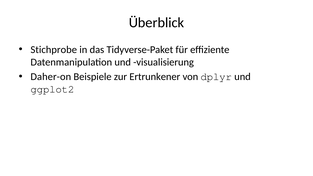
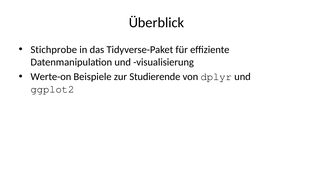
Daher-on: Daher-on -> Werte-on (51, 77)
Ertrunkener: Ertrunkener -> Studierende (155, 77)
